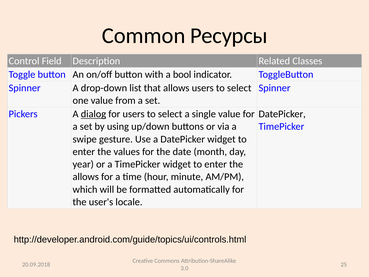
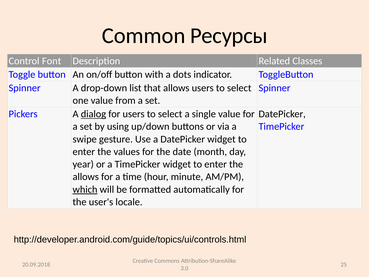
Field: Field -> Font (52, 61)
bool: bool -> dots (182, 74)
which underline: none -> present (85, 189)
